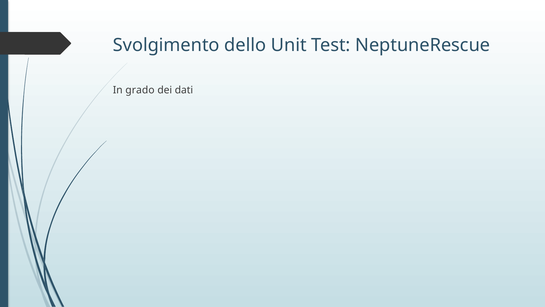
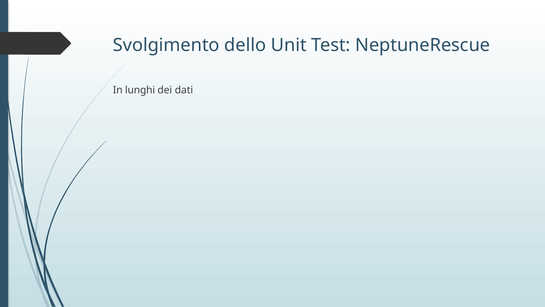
grado: grado -> lunghi (140, 90)
